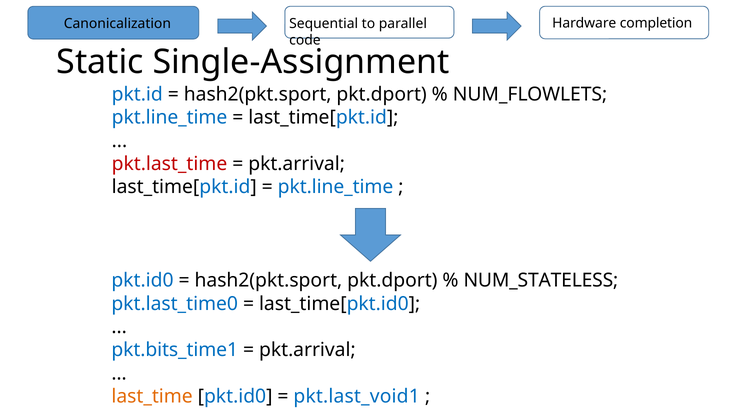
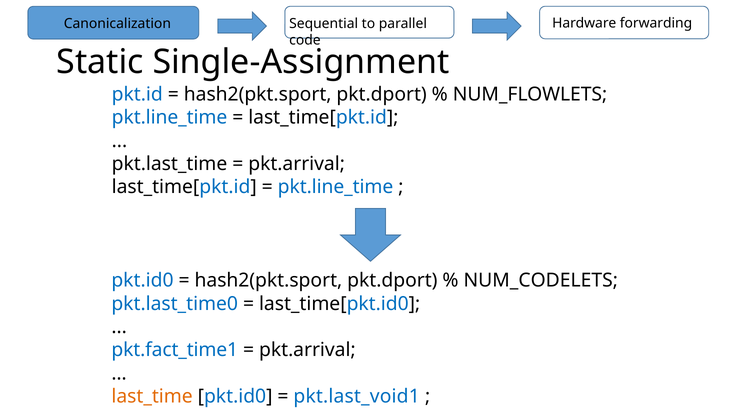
completion: completion -> forwarding (656, 23)
pkt.last_time colour: red -> black (170, 164)
NUM_STATELESS: NUM_STATELESS -> NUM_CODELETS (541, 280)
pkt.bits_time1: pkt.bits_time1 -> pkt.fact_time1 (175, 350)
